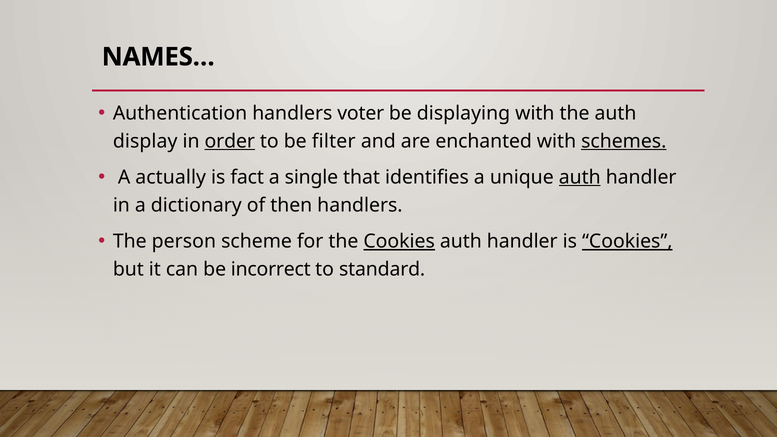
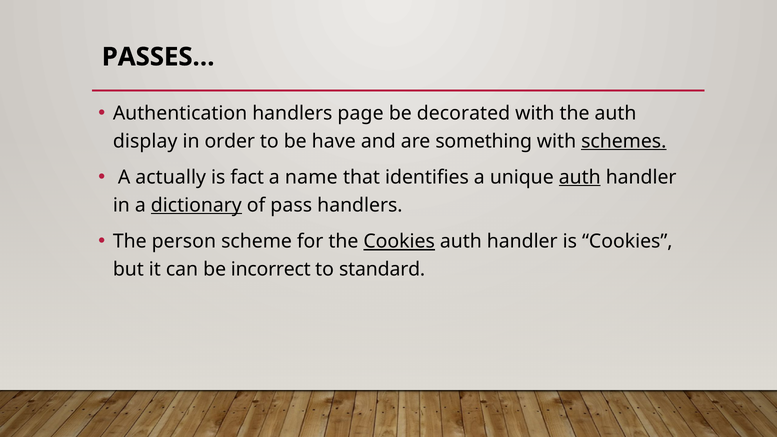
NAMES…: NAMES… -> PASSES… (158, 57)
voter: voter -> page (361, 113)
displaying: displaying -> decorated (463, 113)
order underline: present -> none (230, 141)
filter: filter -> have (334, 141)
enchanted: enchanted -> something (484, 141)
single: single -> name (311, 177)
dictionary underline: none -> present (196, 205)
then: then -> pass (291, 205)
Cookies underline: present -> none (627, 241)
